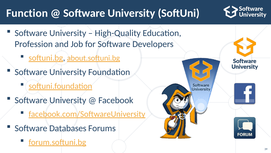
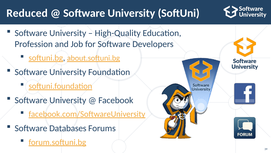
Function: Function -> Reduced (27, 13)
